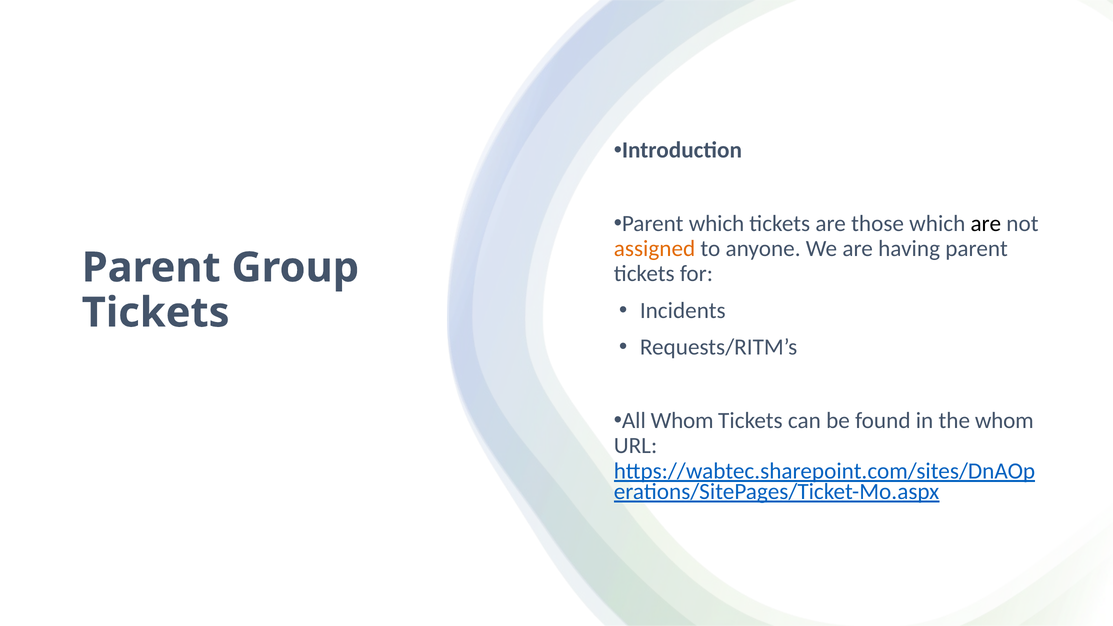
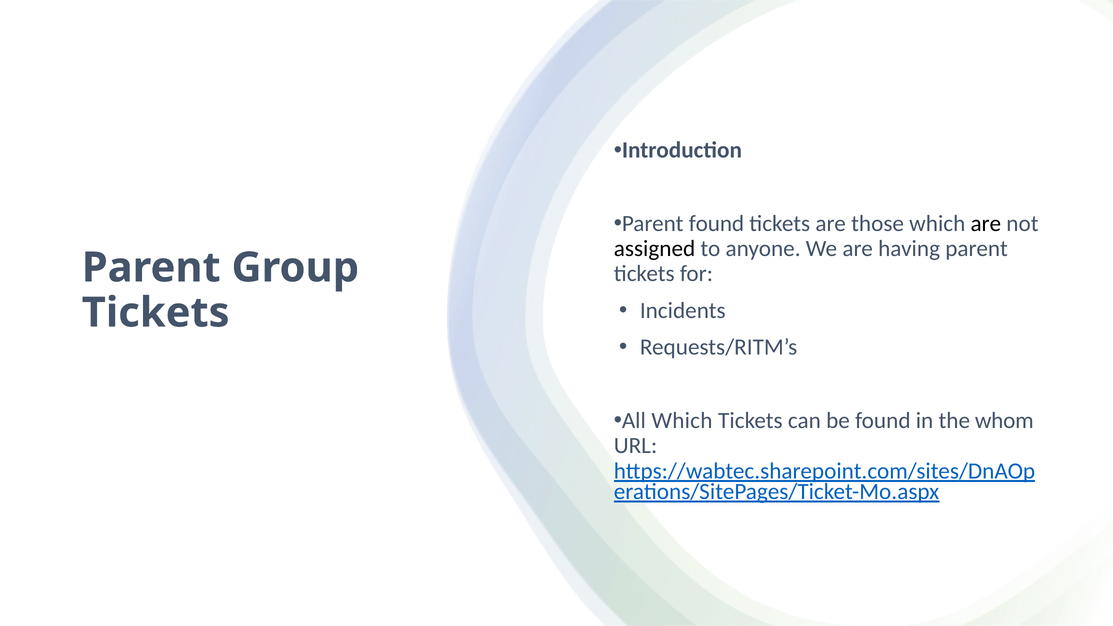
Parent which: which -> found (716, 224)
assigned colour: orange -> black (655, 249)
All Whom: Whom -> Which (682, 421)
